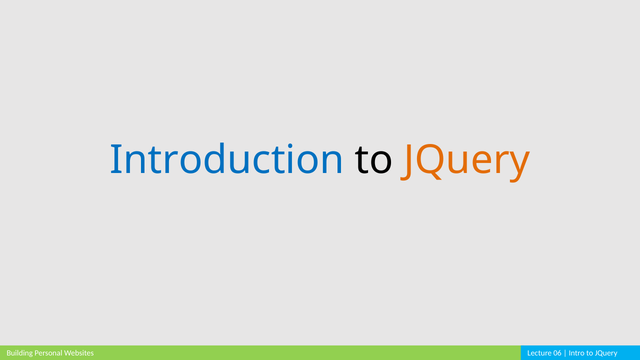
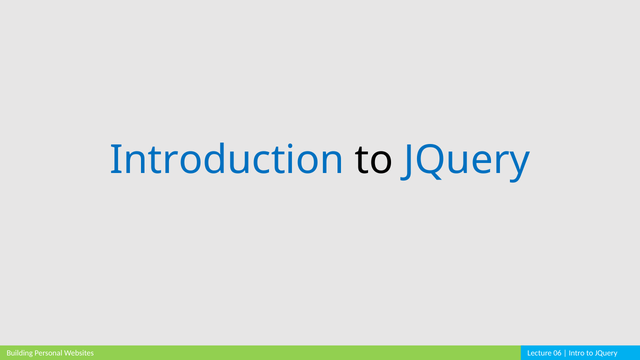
JQuery colour: orange -> blue (467, 160)
